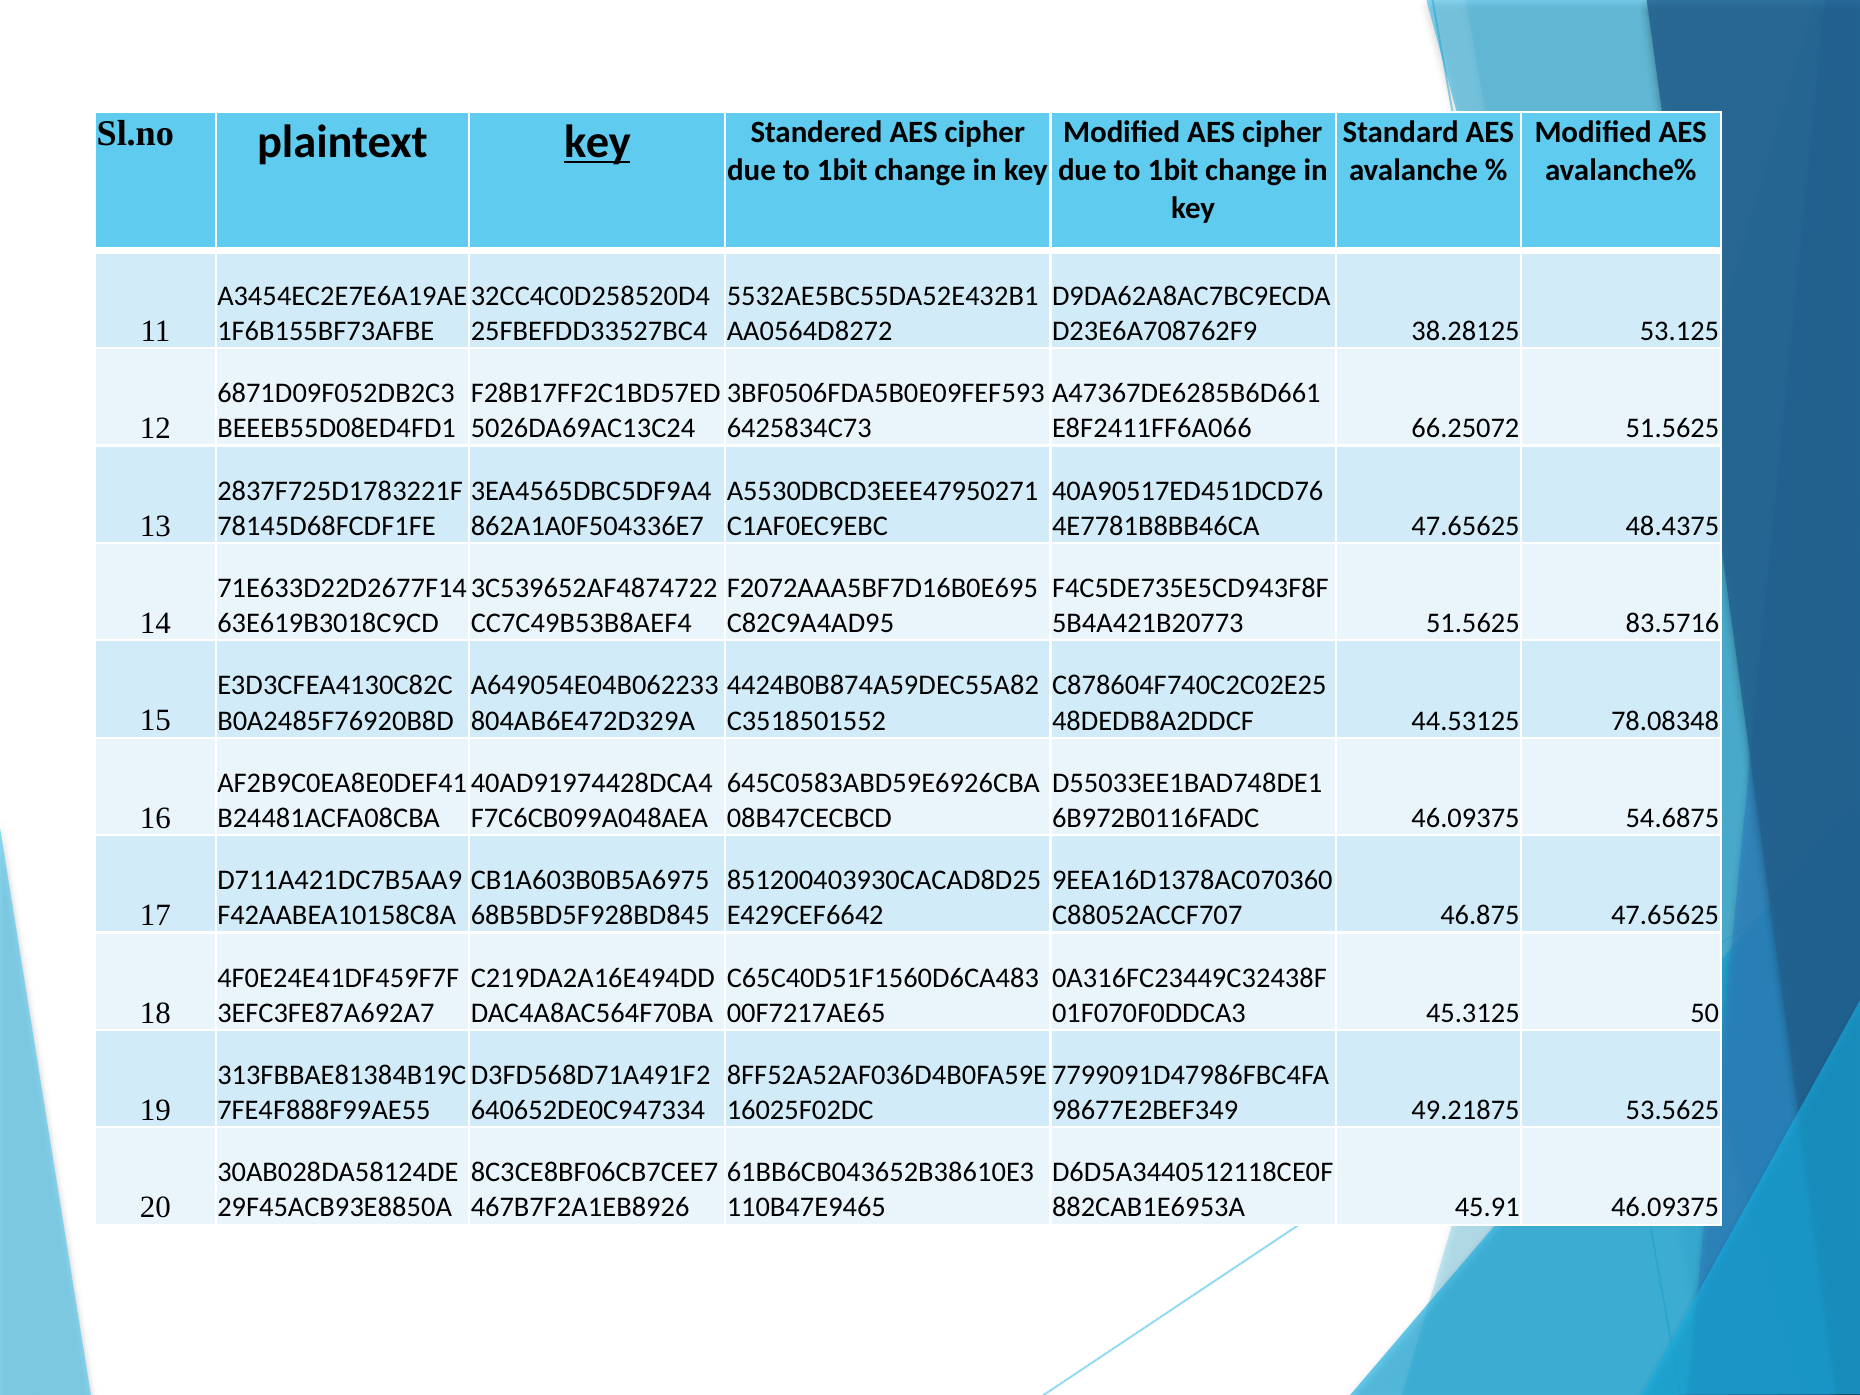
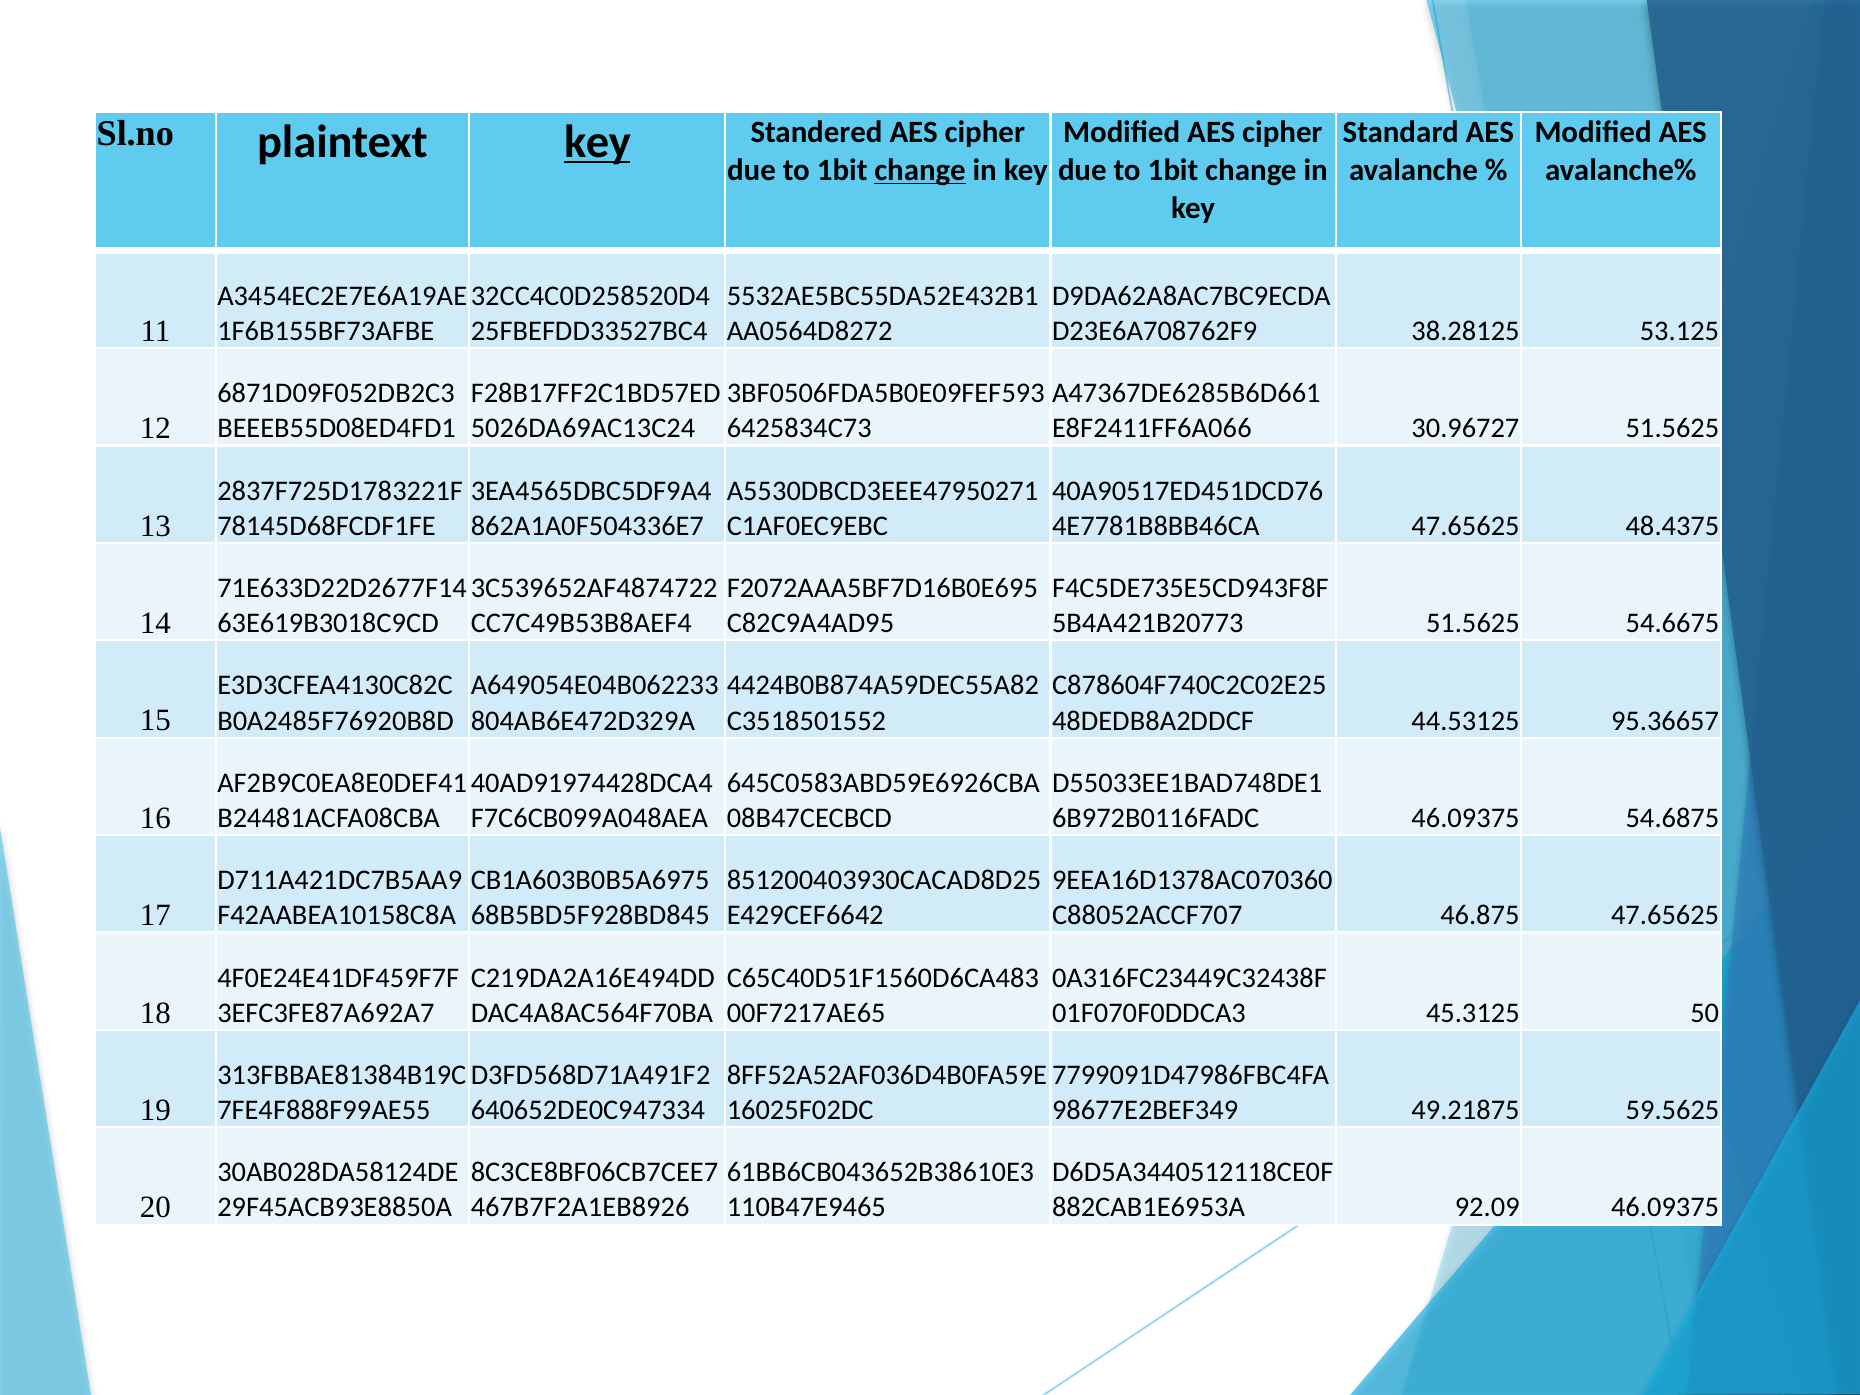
change underline: none -> present (920, 170)
66.25072: 66.25072 -> 30.96727 (1465, 428)
83.5716: 83.5716 -> 54.6675 (1672, 623)
78.08348: 78.08348 -> 95.36657 (1665, 721)
53.5625: 53.5625 -> 59.5625 (1672, 1110)
45.91: 45.91 -> 92.09 (1487, 1208)
